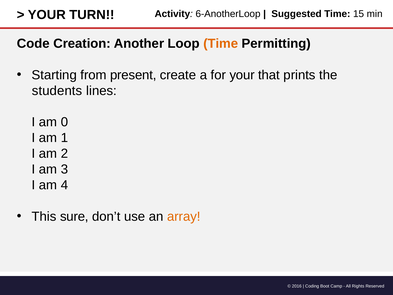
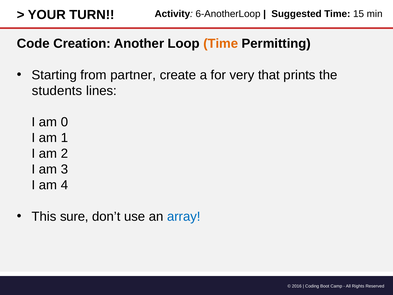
present: present -> partner (133, 75)
for your: your -> very (242, 75)
array colour: orange -> blue (184, 216)
